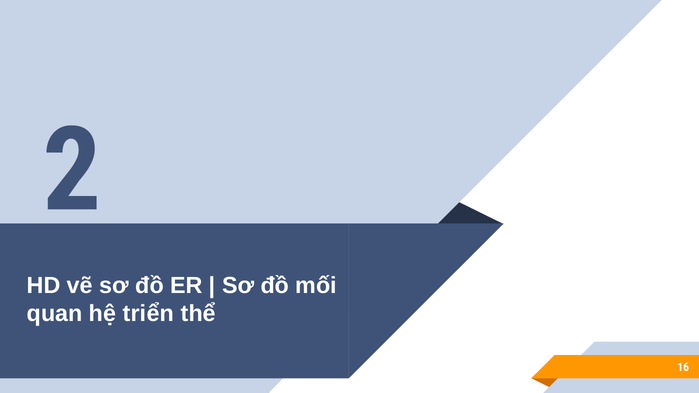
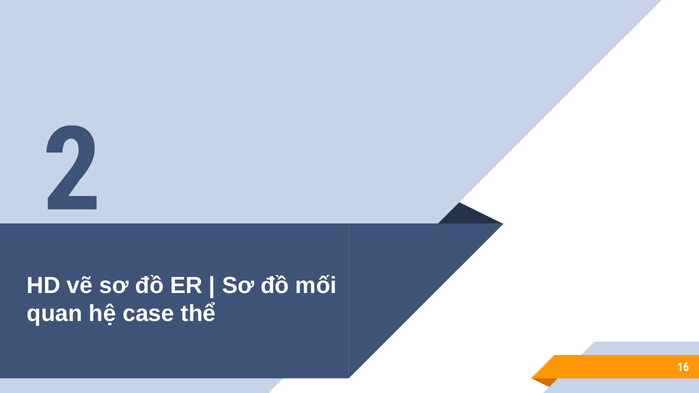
triển: triển -> case (148, 314)
